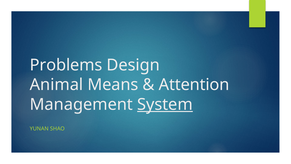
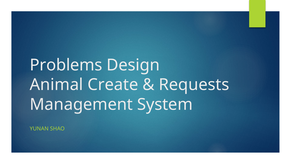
Means: Means -> Create (113, 85)
Attention: Attention -> Requests (194, 85)
System underline: present -> none (165, 104)
